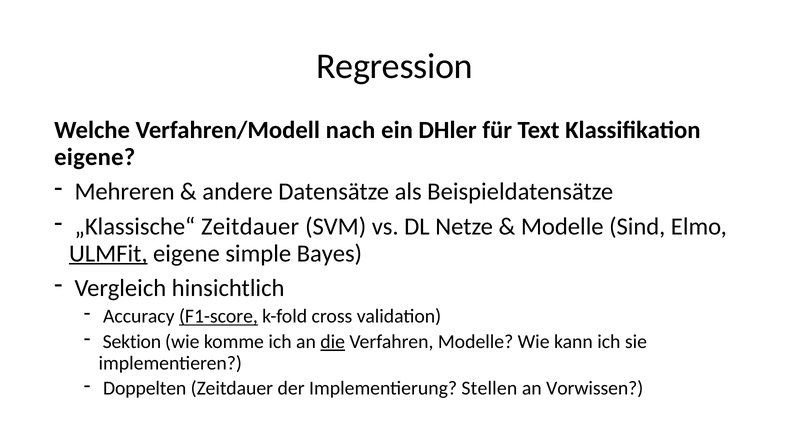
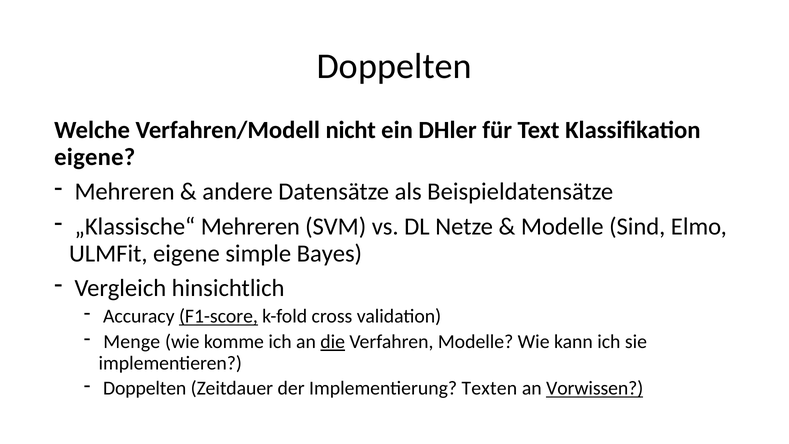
Regression: Regression -> Doppelten (394, 66)
nach: nach -> nicht (351, 130)
„Klassische“ Zeitdauer: Zeitdauer -> Mehreren (250, 227)
ULMFit underline: present -> none (108, 253)
Sektion: Sektion -> Menge (132, 342)
Stellen: Stellen -> Texten (489, 388)
Vorwissen underline: none -> present (595, 388)
